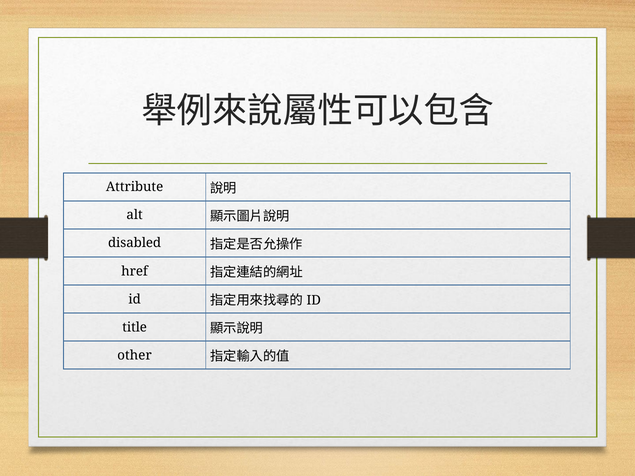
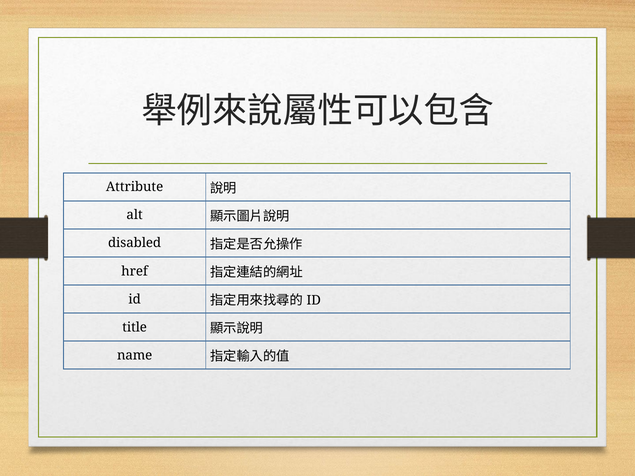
other: other -> name (135, 355)
